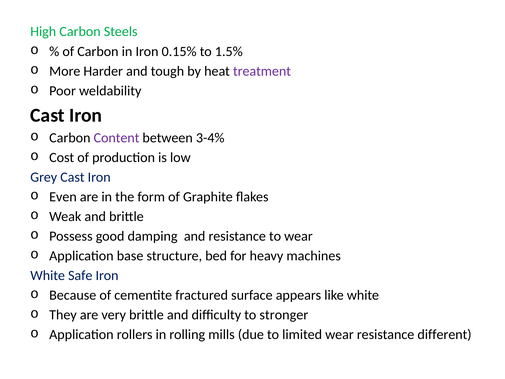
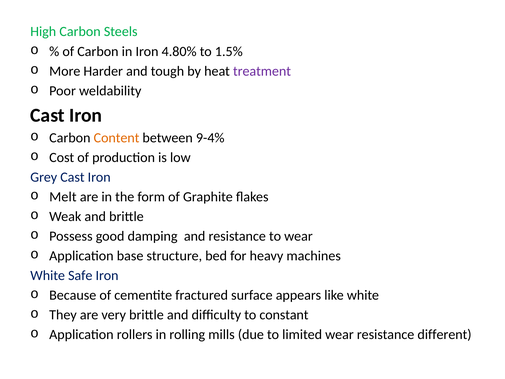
0.15%: 0.15% -> 4.80% (179, 51)
Content colour: purple -> orange (117, 138)
3-4%: 3-4% -> 9-4% (210, 138)
Even: Even -> Melt (63, 197)
stronger: stronger -> constant (284, 315)
